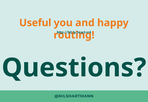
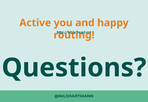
Useful: Useful -> Active (35, 23)
